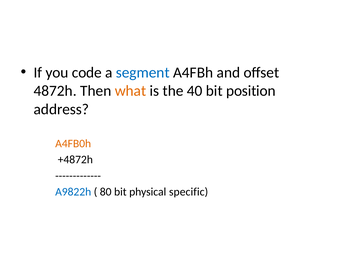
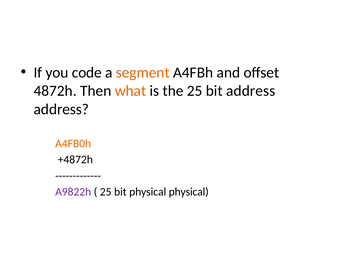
segment colour: blue -> orange (143, 72)
the 40: 40 -> 25 (195, 91)
bit position: position -> address (251, 91)
A9822h colour: blue -> purple (73, 192)
80: 80 -> 25 (106, 192)
physical specific: specific -> physical (189, 192)
